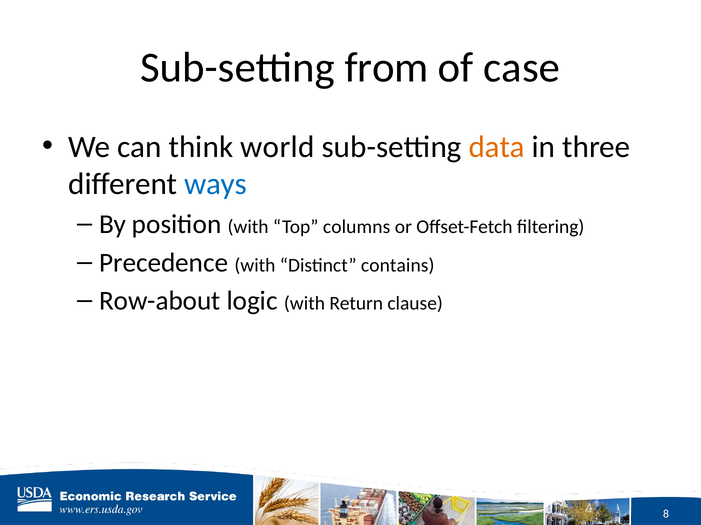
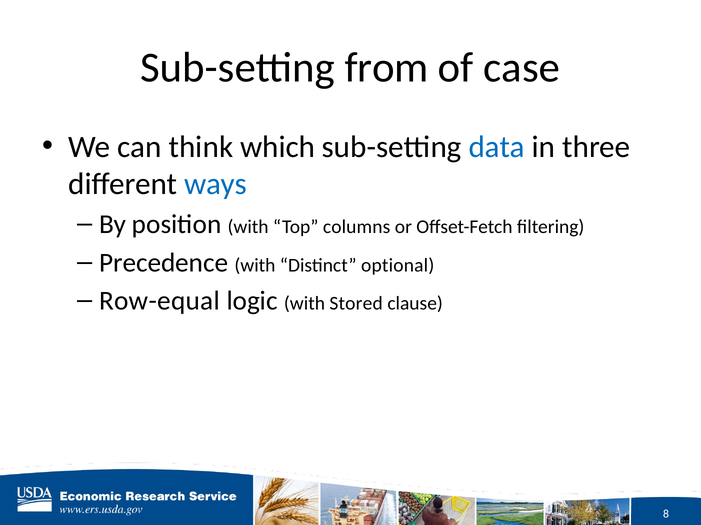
world: world -> which (278, 147)
data colour: orange -> blue (497, 147)
contains: contains -> optional (398, 265)
Row-about: Row-about -> Row-equal (160, 301)
Return: Return -> Stored (356, 304)
